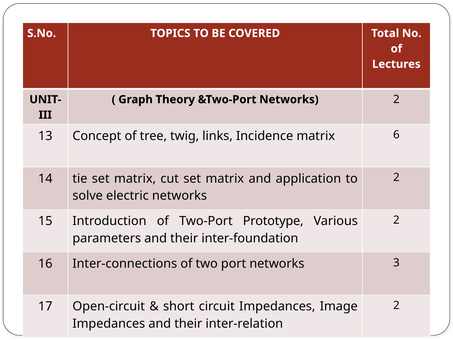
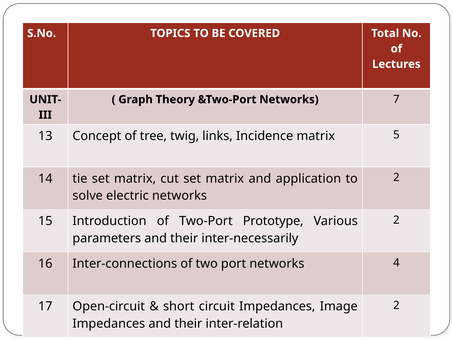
&Two-Port Networks 2: 2 -> 7 (396, 99)
6: 6 -> 5 (396, 135)
inter-foundation: inter-foundation -> inter-necessarily (250, 238)
3: 3 -> 4 (396, 263)
